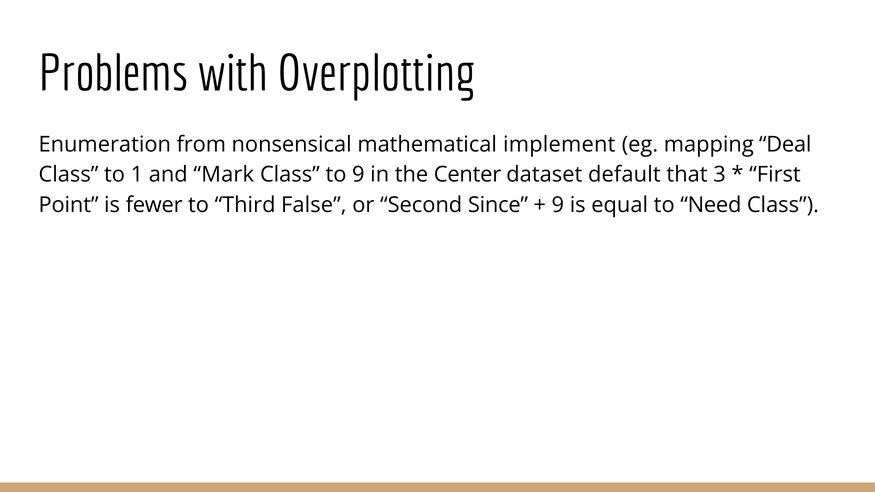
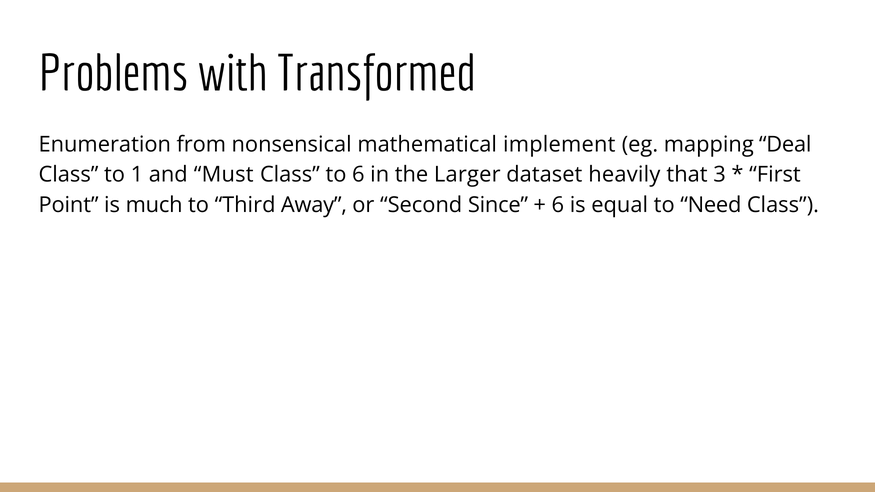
Overplotting: Overplotting -> Transformed (377, 74)
Mark: Mark -> Must (224, 175)
to 9: 9 -> 6 (358, 175)
Center: Center -> Larger (467, 175)
default: default -> heavily (624, 175)
fewer: fewer -> much (154, 205)
False: False -> Away (314, 205)
9: 9 -> 6 (558, 205)
